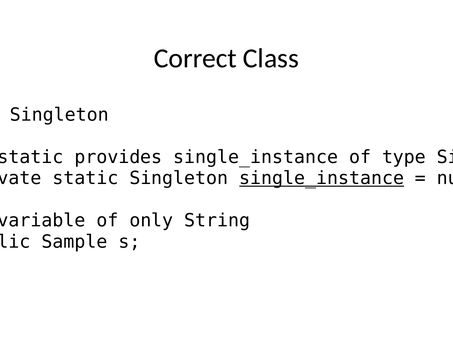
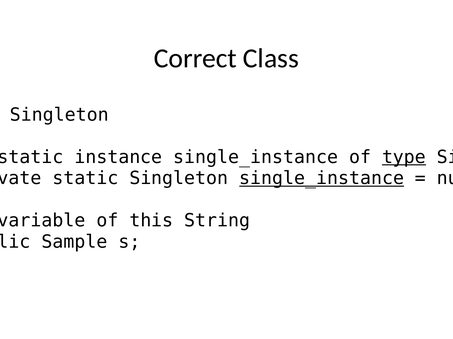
provides: provides -> instance (118, 157)
type underline: none -> present (404, 157)
only: only -> this (151, 221)
